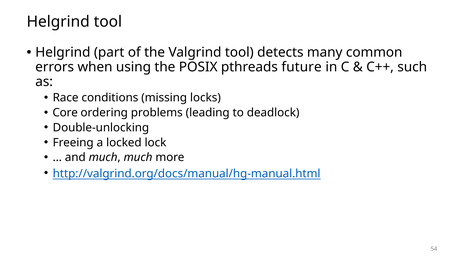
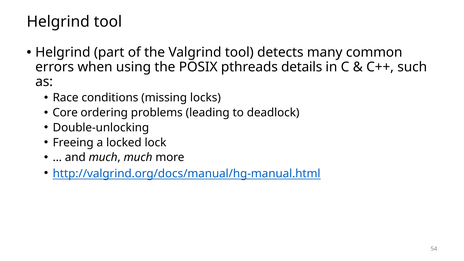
future: future -> details (302, 67)
